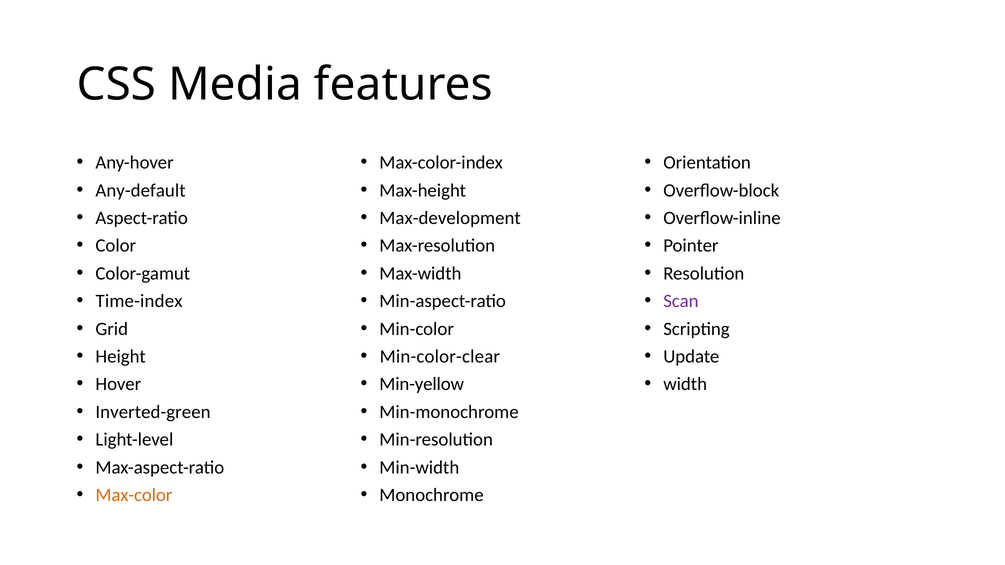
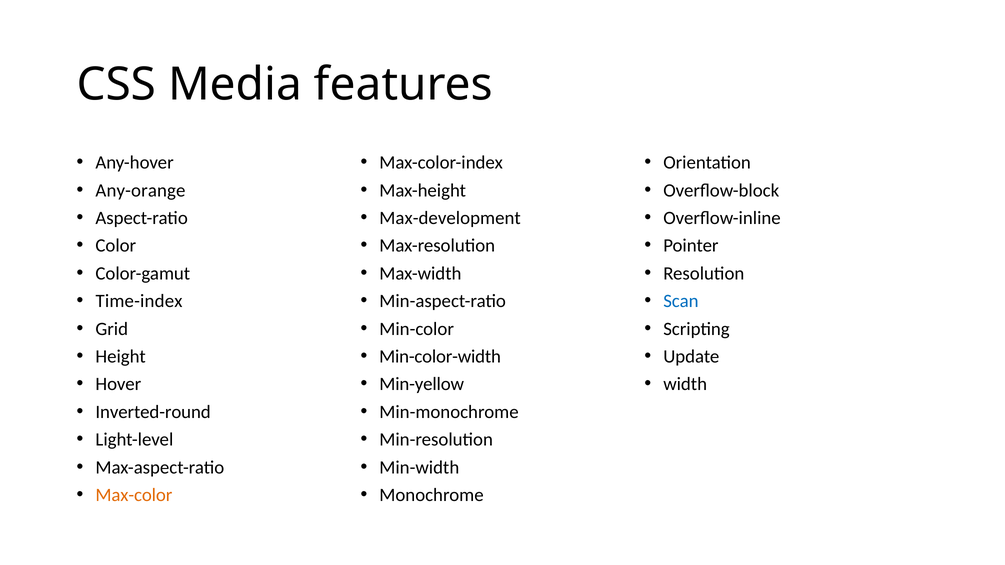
Any-default: Any-default -> Any-orange (140, 190)
Scan colour: purple -> blue (681, 301)
Min-color-clear: Min-color-clear -> Min-color-width (440, 357)
Inverted-green: Inverted-green -> Inverted-round (153, 412)
